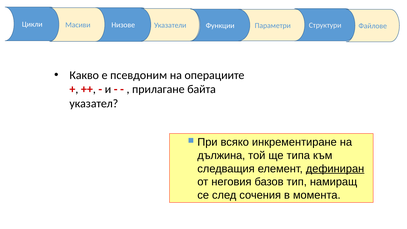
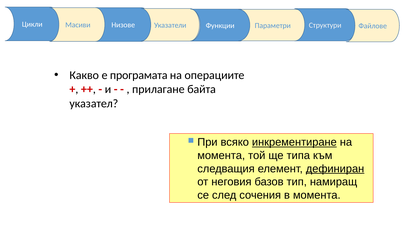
псевдоним: псевдоним -> програмата (139, 75)
инкрементиране underline: none -> present (294, 142)
дължина: дължина -> момента (221, 155)
